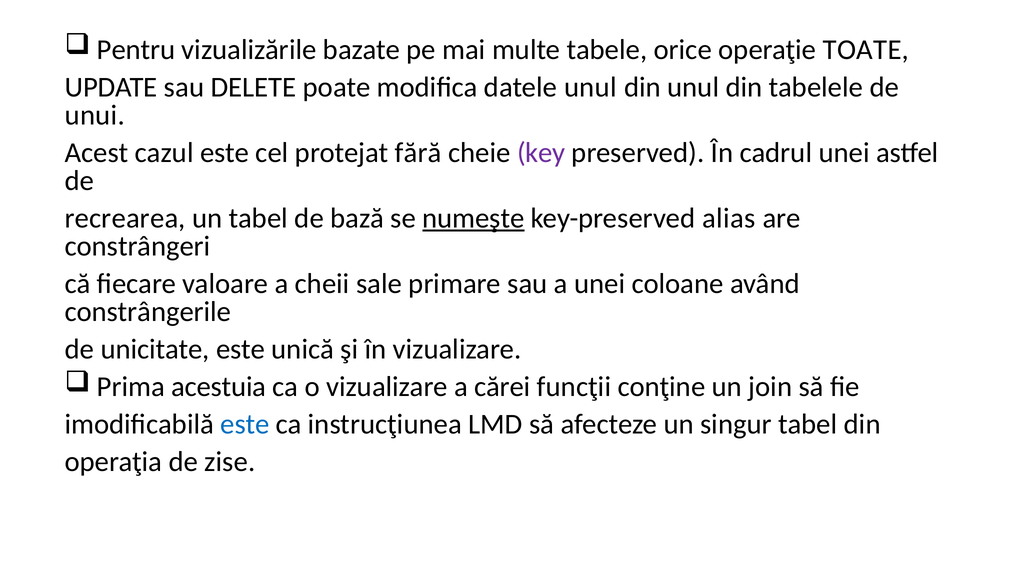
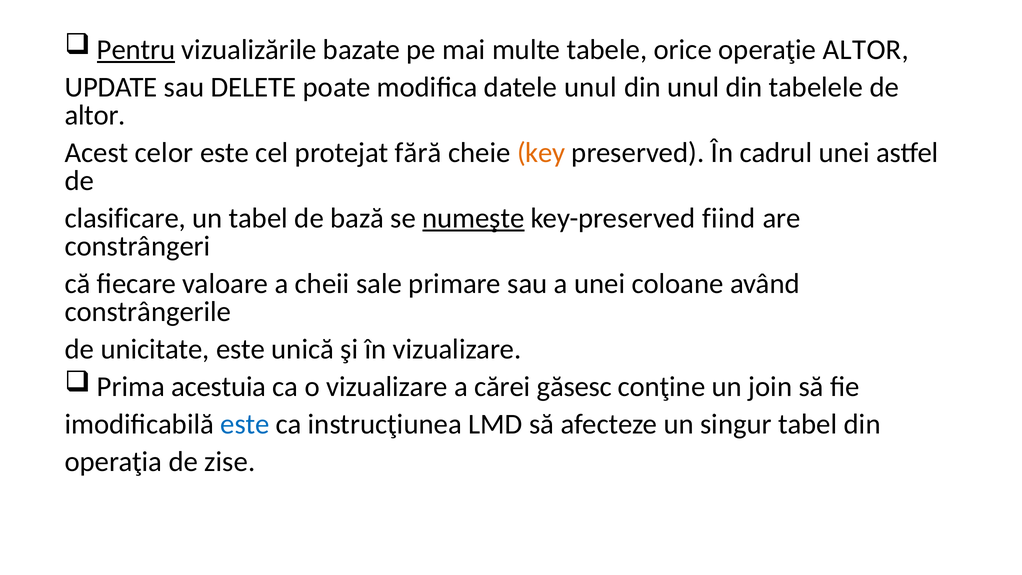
Pentru underline: none -> present (136, 50)
operaţie TOATE: TOATE -> ALTOR (866, 50)
unui: unui -> altor (95, 115)
cazul: cazul -> celor (164, 153)
key colour: purple -> orange (541, 153)
recrearea: recrearea -> clasificare (125, 218)
alias: alias -> fiind (729, 218)
funcţii: funcţii -> găsesc (574, 387)
